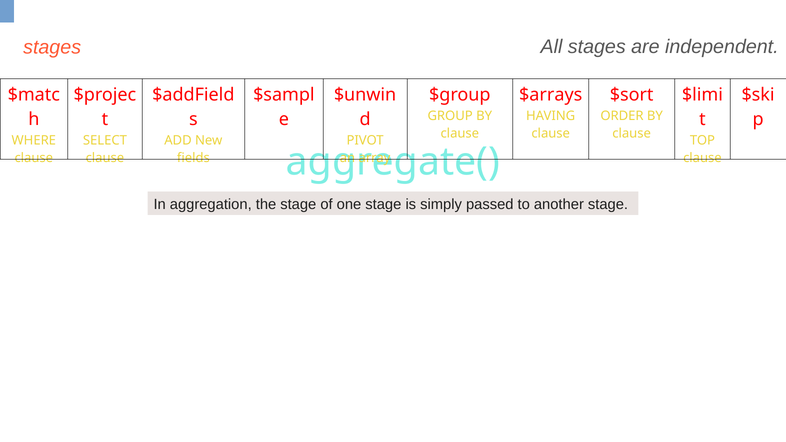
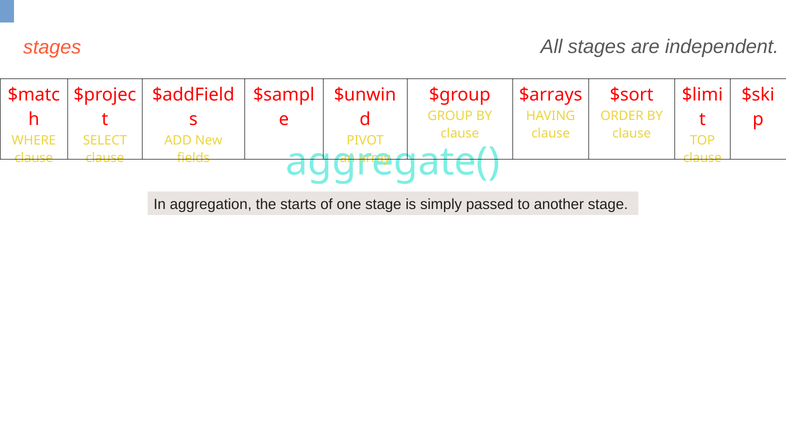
the stage: stage -> starts (298, 204)
